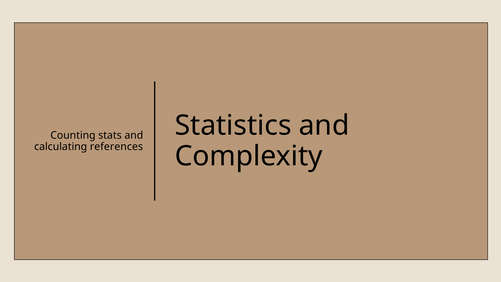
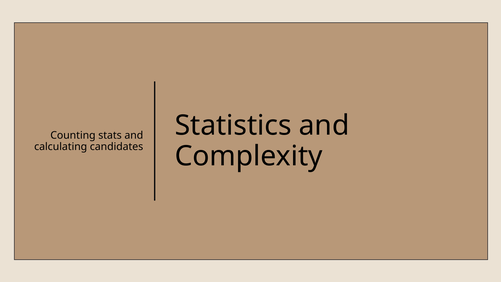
references: references -> candidates (117, 146)
